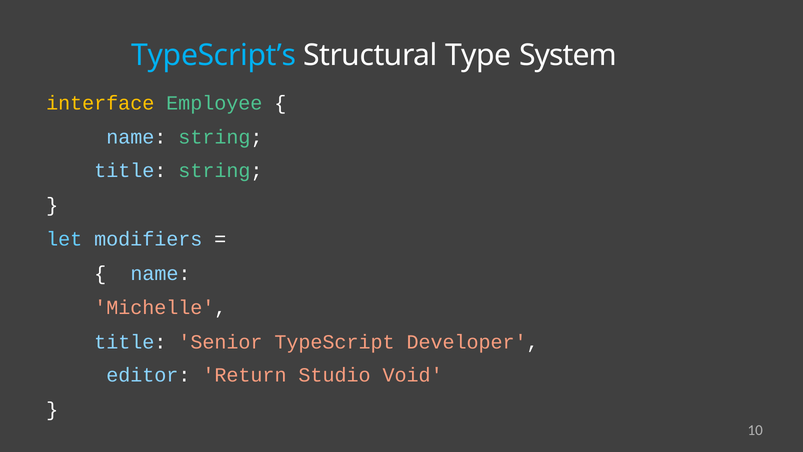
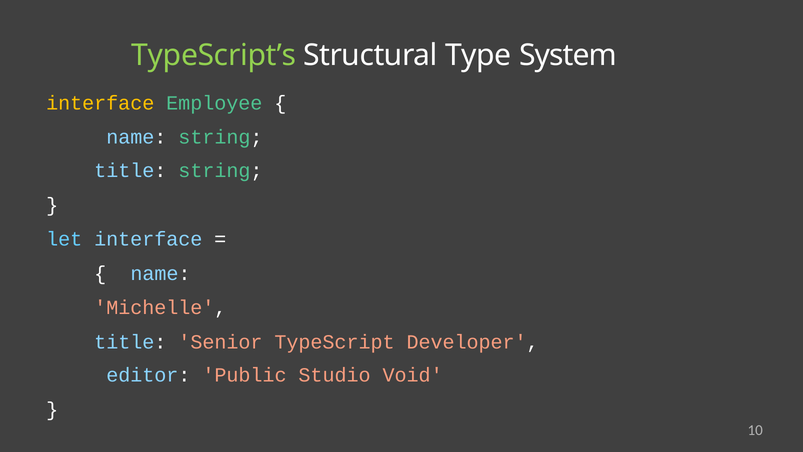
TypeScript’s colour: light blue -> light green (214, 55)
let modifiers: modifiers -> interface (148, 239)
Return: Return -> Public (244, 375)
